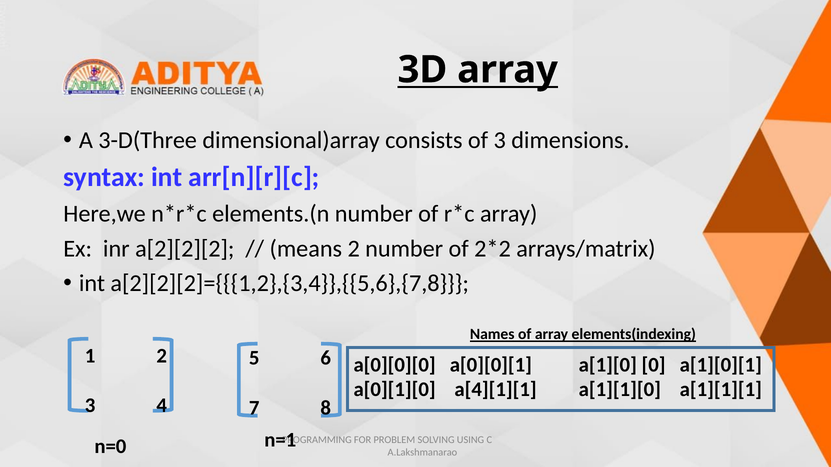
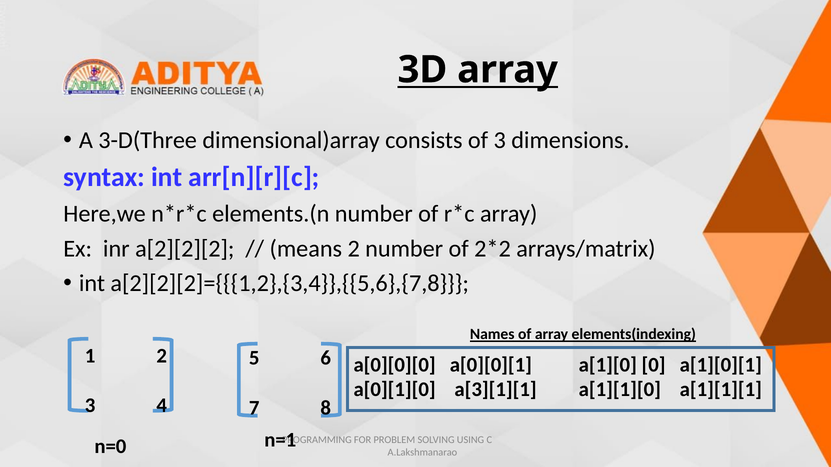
a[4][1][1: a[4][1][1 -> a[3][1][1 (496, 390)
